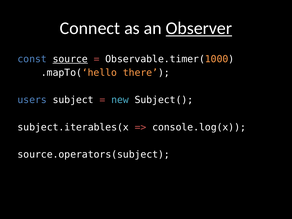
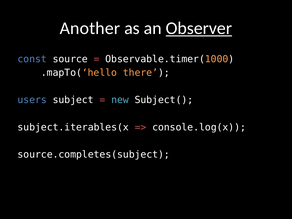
Connect: Connect -> Another (90, 28)
source underline: present -> none (70, 59)
source.operators(subject: source.operators(subject -> source.completes(subject (94, 154)
